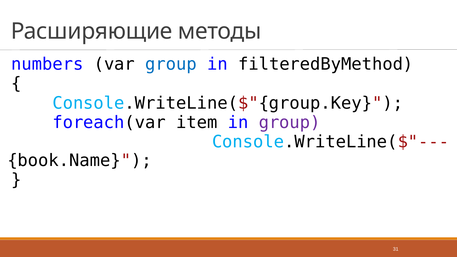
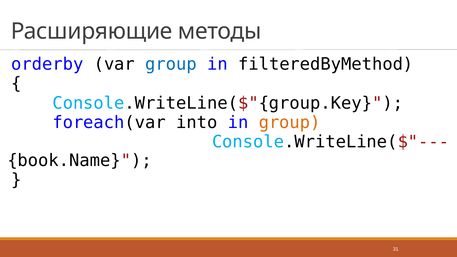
numbers: numbers -> orderby (47, 64)
item: item -> into (197, 123)
group colour: purple -> orange (290, 123)
